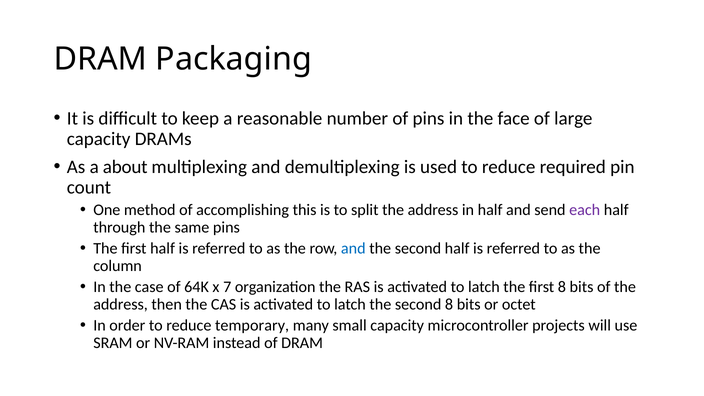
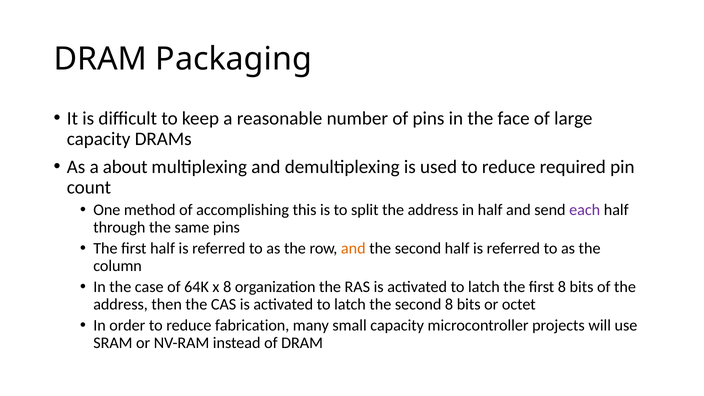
and colour: blue -> orange (353, 248)
x 7: 7 -> 8 (227, 287)
temporary: temporary -> fabrication (252, 325)
